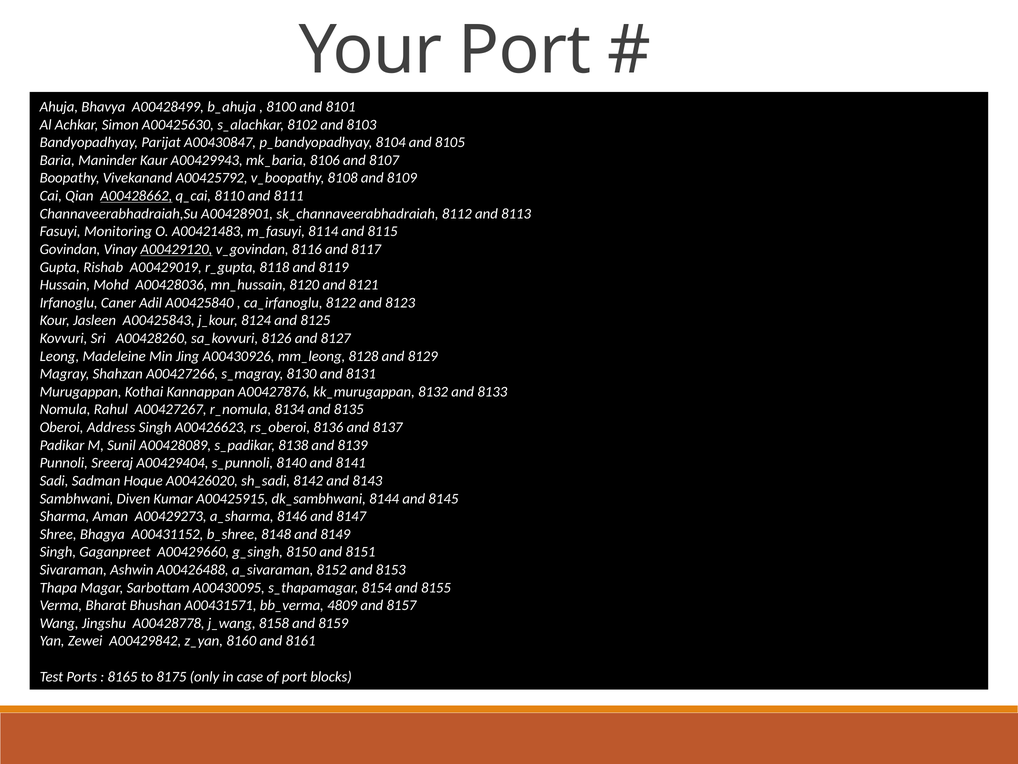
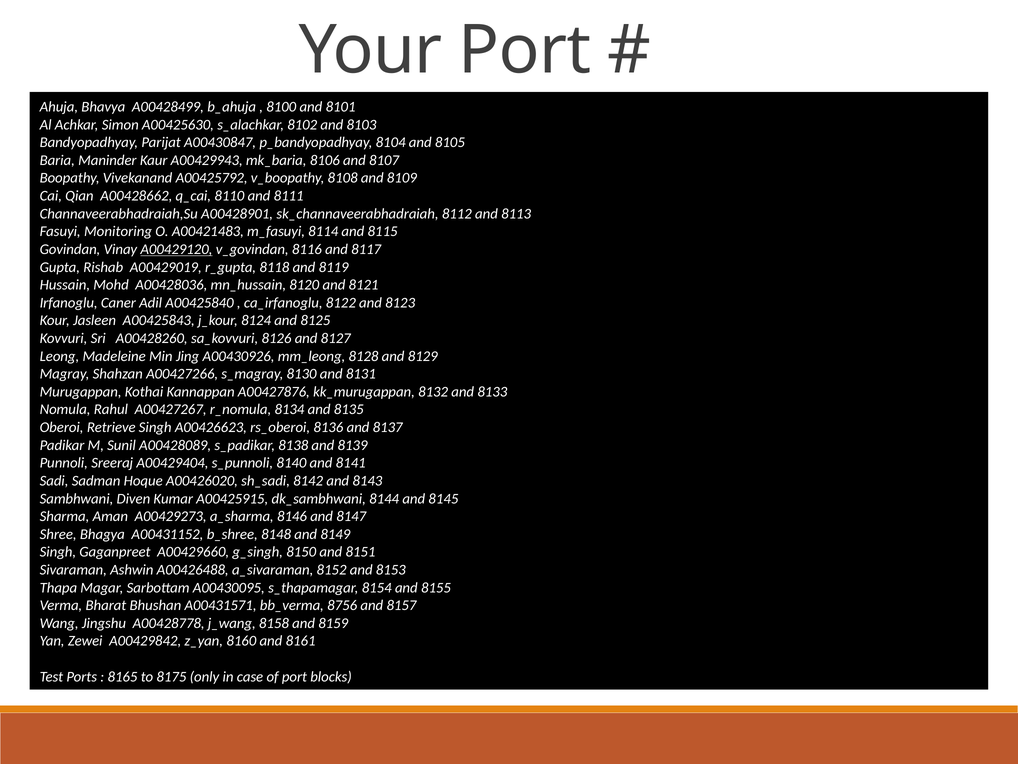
A00428662 underline: present -> none (136, 196)
Address: Address -> Retrieve (111, 427)
4809: 4809 -> 8756 (342, 605)
